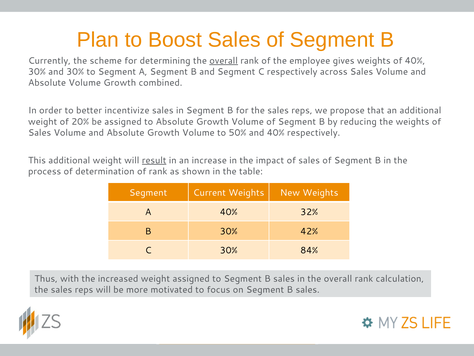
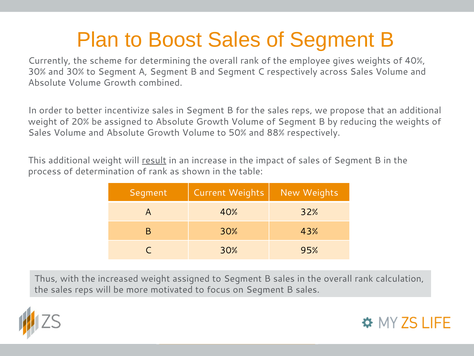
overall underline: present -> none (224, 61)
and 40%: 40% -> 88% (276, 133)
42%: 42% -> 43% (309, 231)
84%: 84% -> 95% (309, 250)
